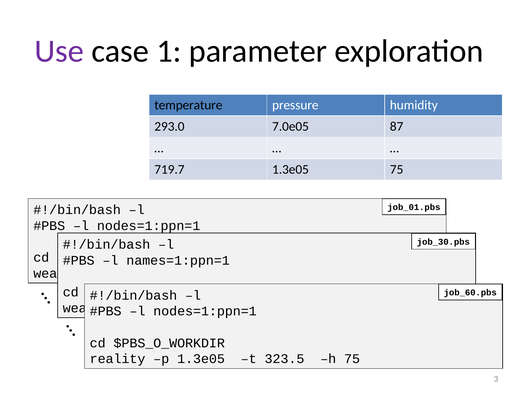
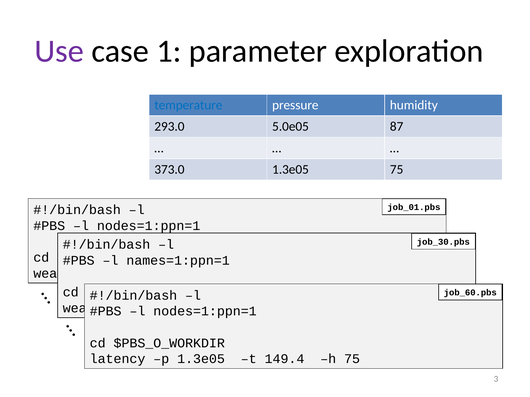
temperature colour: black -> blue (188, 105)
7.0e05: 7.0e05 -> 5.0e05 (290, 127)
719.7: 719.7 -> 373.0 (169, 170)
reality: reality -> latency (118, 359)
323.5: 323.5 -> 149.4 (284, 359)
